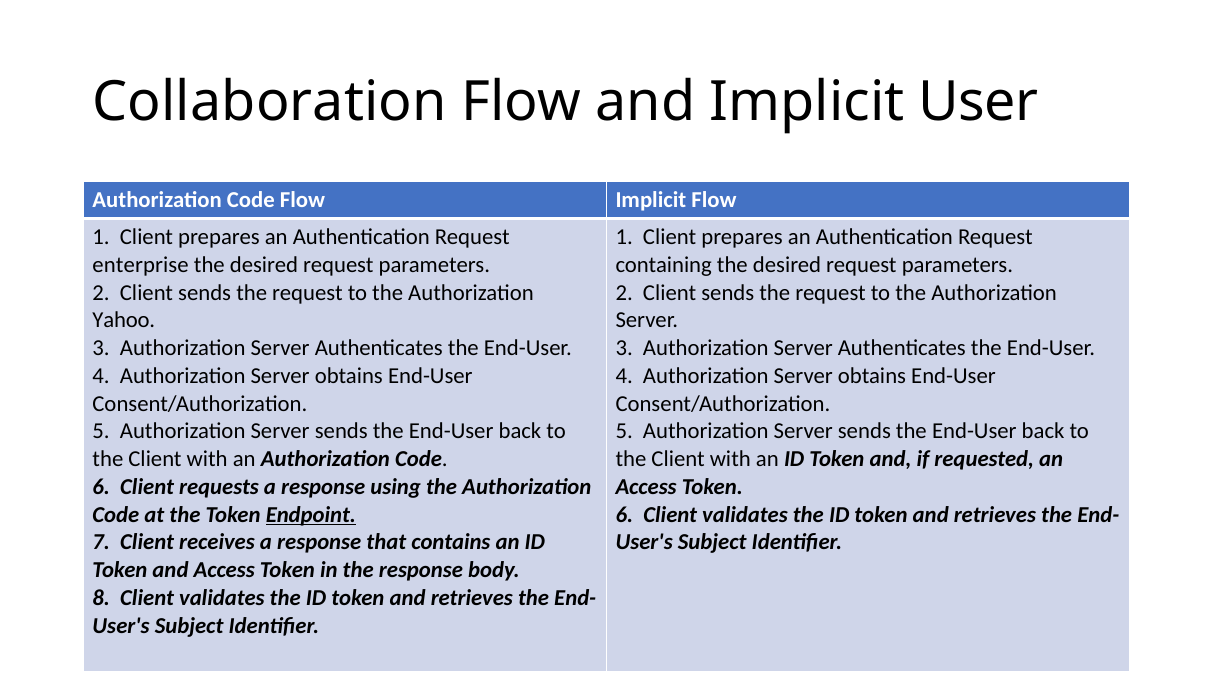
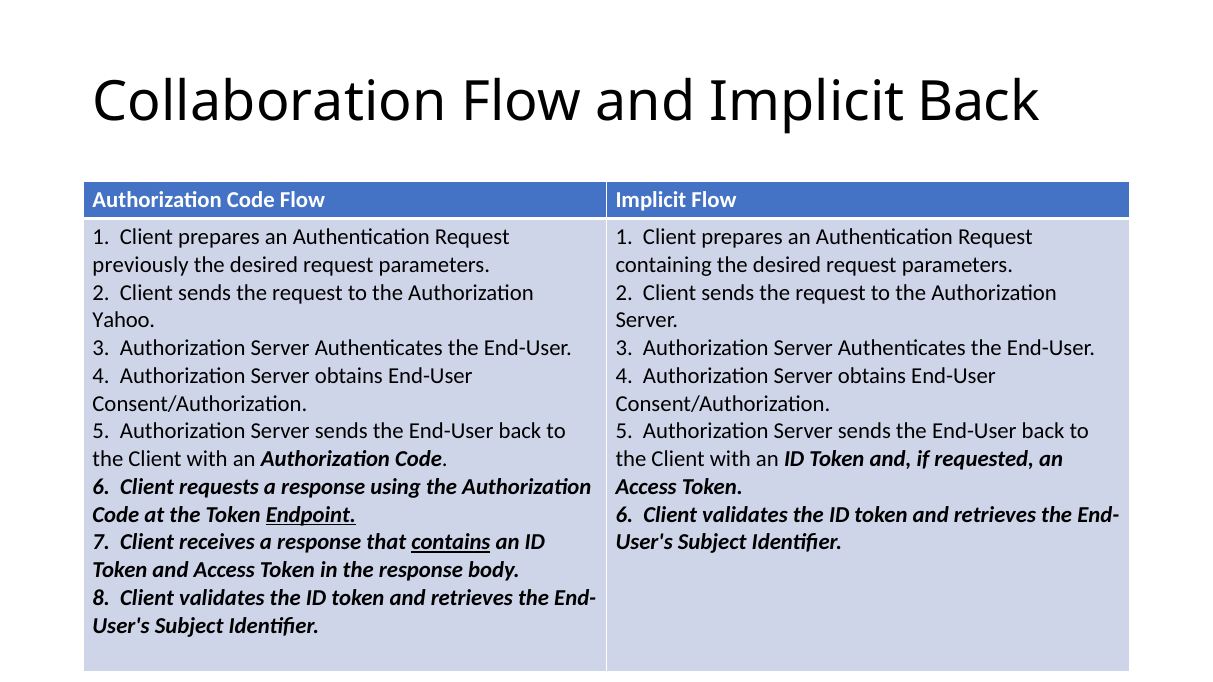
Implicit User: User -> Back (979, 102)
enterprise: enterprise -> previously (141, 265)
contains underline: none -> present (451, 543)
